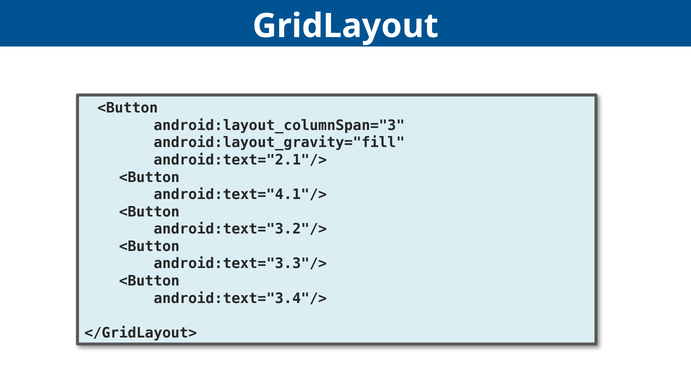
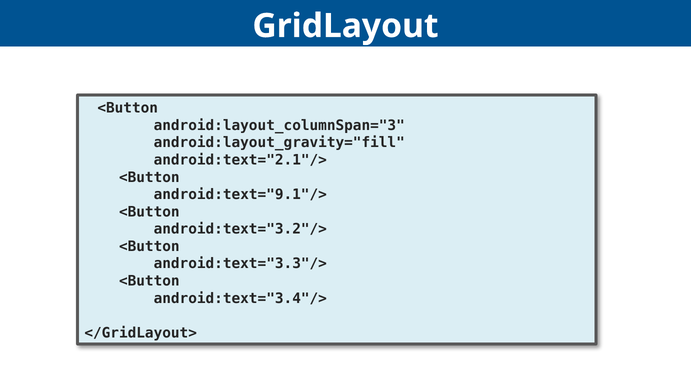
android:text="4.1"/>: android:text="4.1"/> -> android:text="9.1"/> (240, 194)
